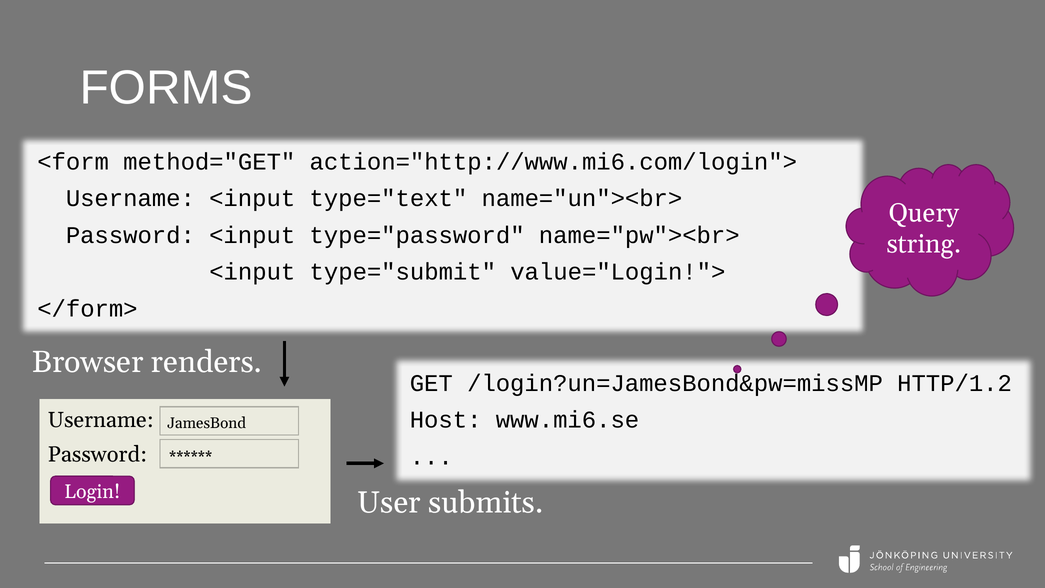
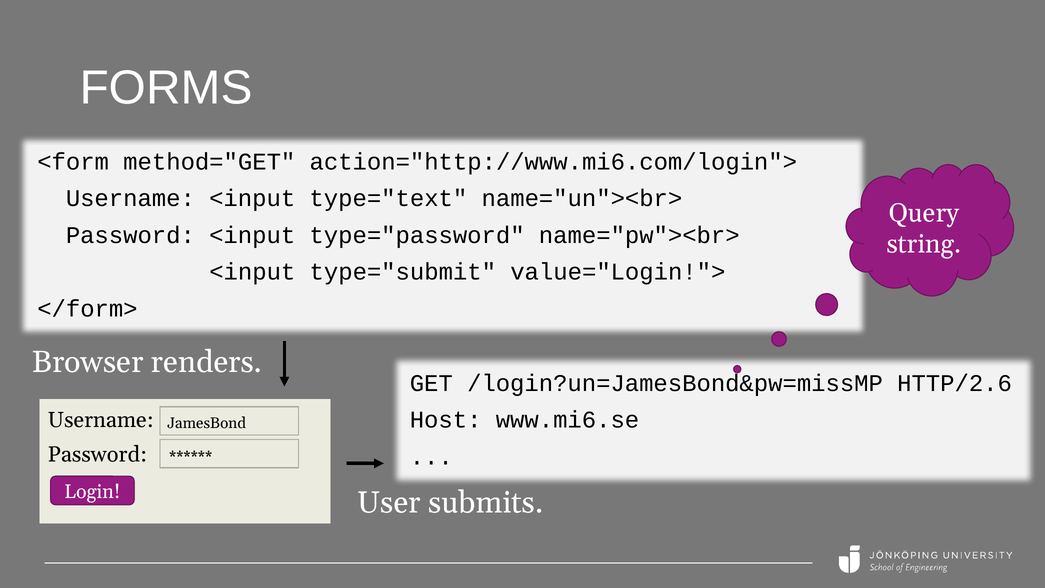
HTTP/1.2: HTTP/1.2 -> HTTP/2.6 (955, 383)
